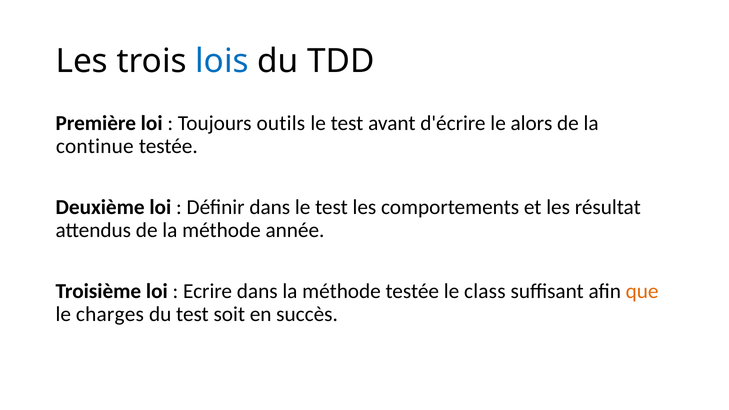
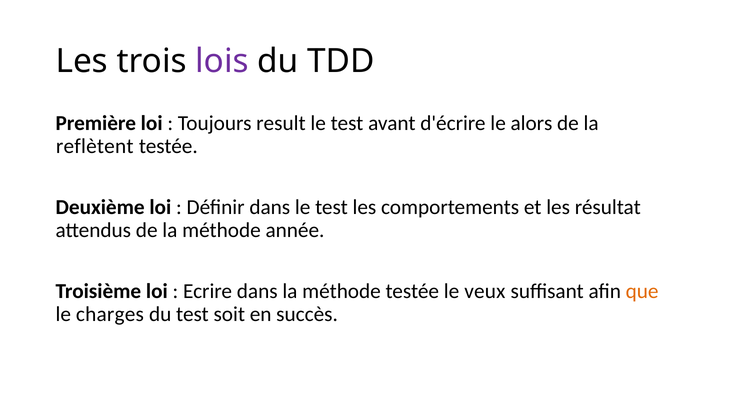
lois colour: blue -> purple (222, 61)
outils: outils -> result (281, 123)
continue: continue -> reflètent (95, 146)
class: class -> veux (485, 291)
